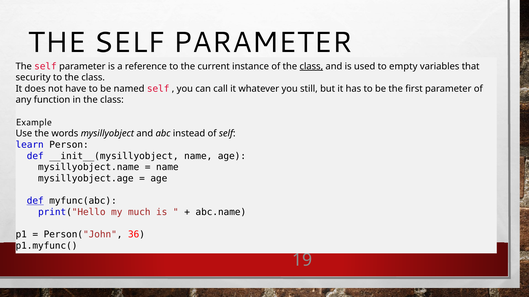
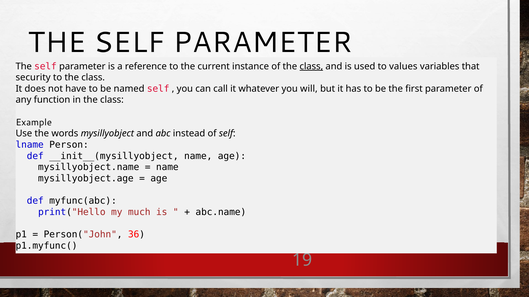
empty: empty -> values (403, 66)
still: still -> will (309, 89)
learn: learn -> lname (30, 145)
def underline: present -> none (35, 201)
